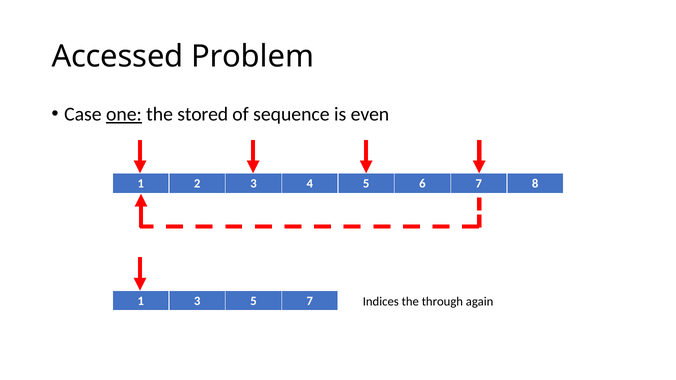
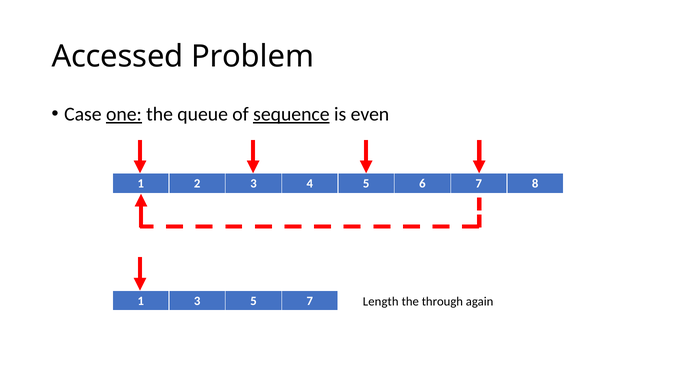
stored: stored -> queue (203, 114)
sequence underline: none -> present (291, 114)
Indices: Indices -> Length (381, 302)
